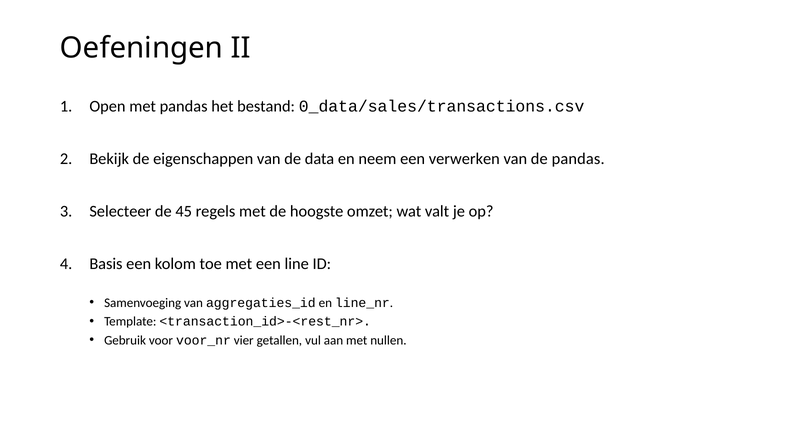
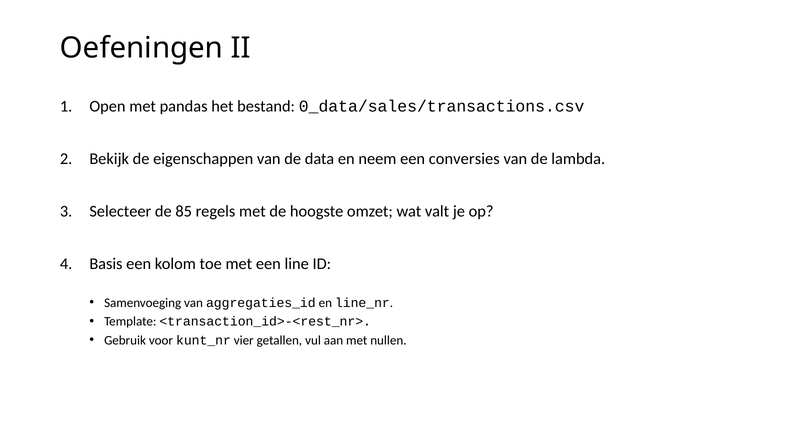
verwerken: verwerken -> conversies (464, 159)
de pandas: pandas -> lambda (578, 159)
45: 45 -> 85 (184, 211)
voor_nr: voor_nr -> kunt_nr (203, 341)
